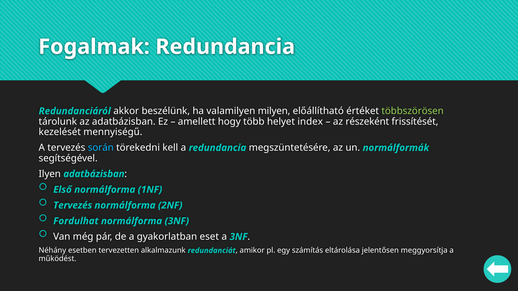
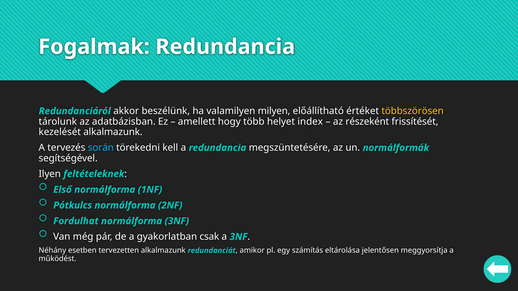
többszörösen colour: light green -> yellow (413, 111)
kezelését mennyiségű: mennyiségű -> alkalmazunk (113, 132)
Ilyen adatbázisban: adatbázisban -> feltételeknek (94, 174)
Tervezés: Tervezés -> Pótkulcs (73, 206)
eset: eset -> csak (209, 237)
